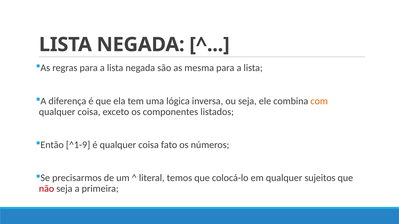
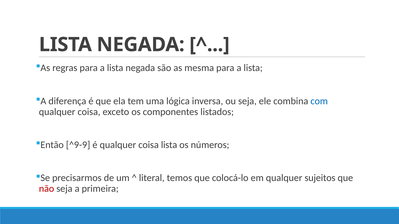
com colour: orange -> blue (319, 101)
^1-9: ^1-9 -> ^9-9 (78, 145)
coisa fato: fato -> lista (169, 145)
